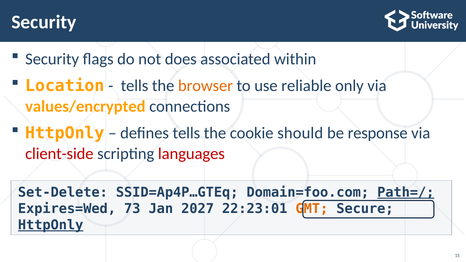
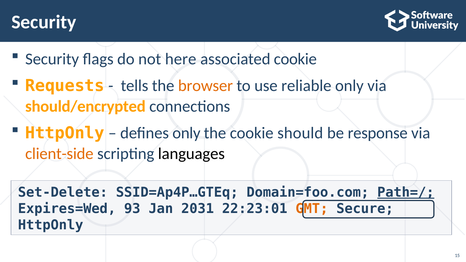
does: does -> here (181, 59)
associated within: within -> cookie (295, 59)
Location: Location -> Requests (65, 86)
values/encrypted: values/encrypted -> should/encrypted (85, 107)
defines tells: tells -> only (186, 133)
client-side colour: red -> orange (59, 154)
languages colour: red -> black (191, 154)
73: 73 -> 93 (132, 209)
2027: 2027 -> 2031 (198, 209)
HttpOnly underline: present -> none (51, 225)
